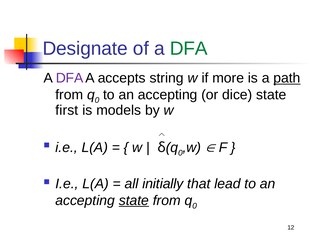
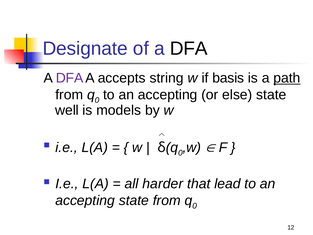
DFA colour: green -> black (189, 49)
more: more -> basis (228, 78)
dice: dice -> else (237, 95)
first: first -> well (67, 110)
initially: initially -> harder (163, 184)
state underline: present -> none (134, 200)
